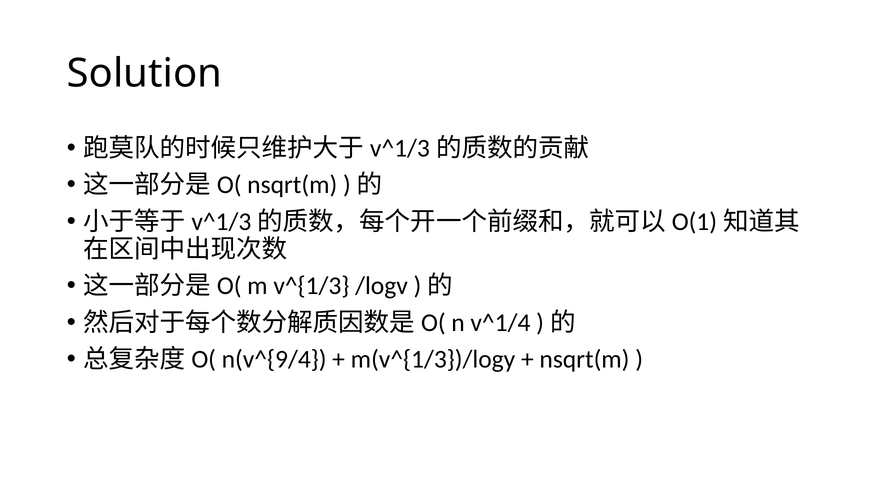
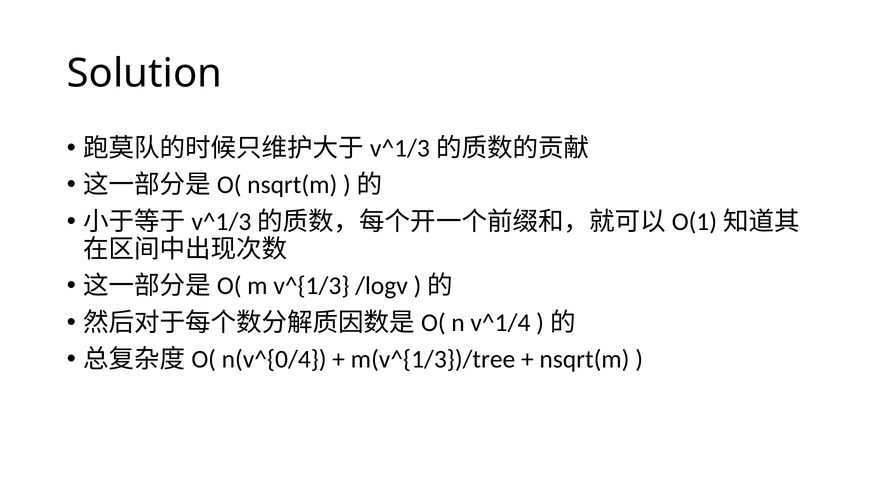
n(v^{9/4: n(v^{9/4 -> n(v^{0/4 (274, 359)
m(v^{1/3})/logy: m(v^{1/3})/logy -> m(v^{1/3})/tree (433, 359)
